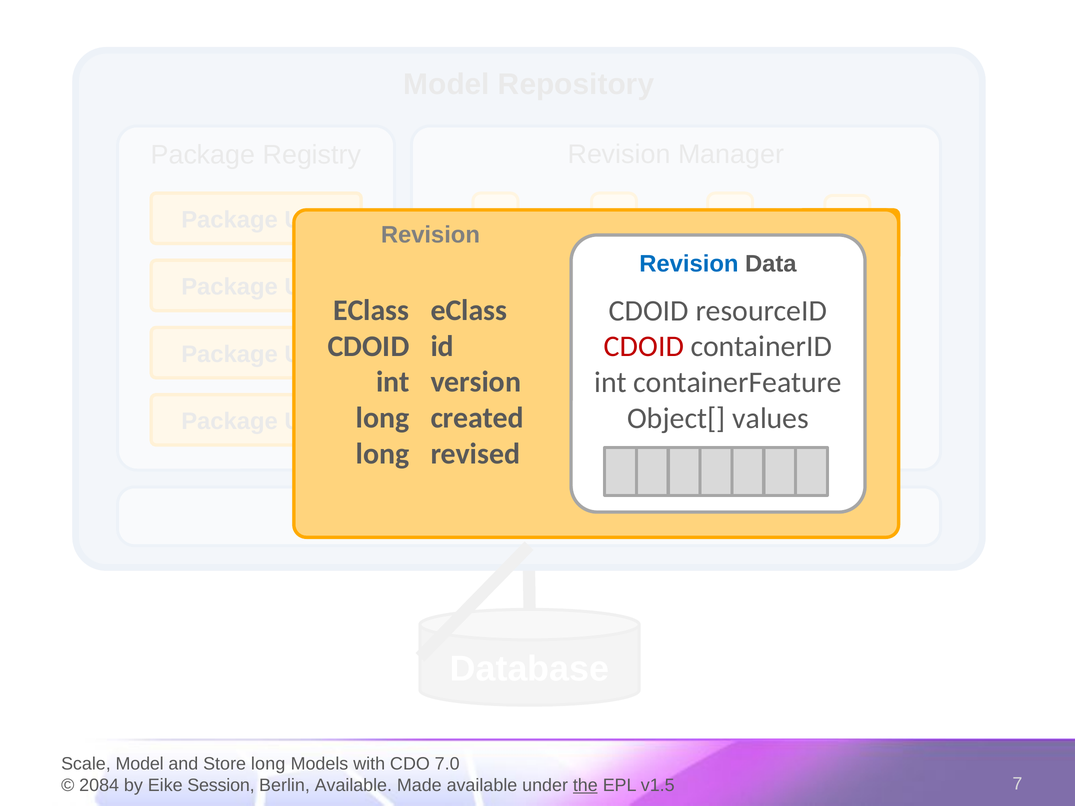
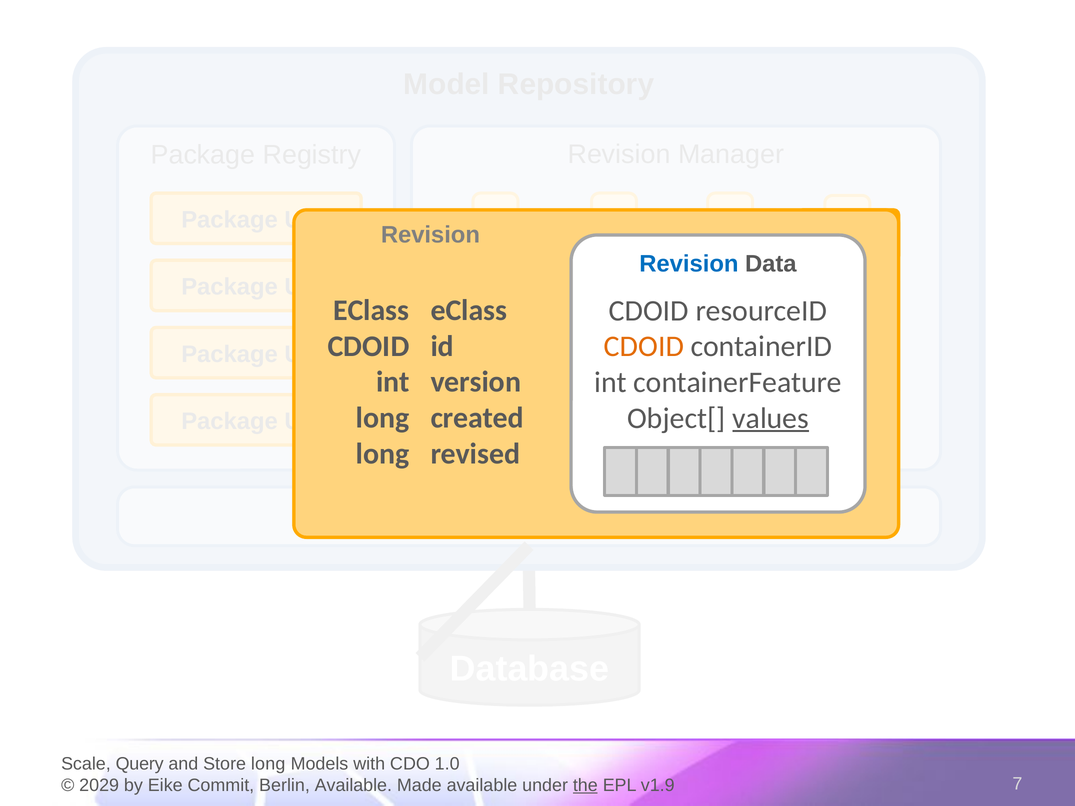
CDOID colour: red -> orange (644, 347)
values underline: none -> present (771, 418)
Scale Model: Model -> Query (140, 764)
7.0: 7.0 -> 1.0 (447, 764)
2084: 2084 -> 2029 (99, 785)
Session: Session -> Commit (221, 785)
v1.5: v1.5 -> v1.9 (658, 785)
